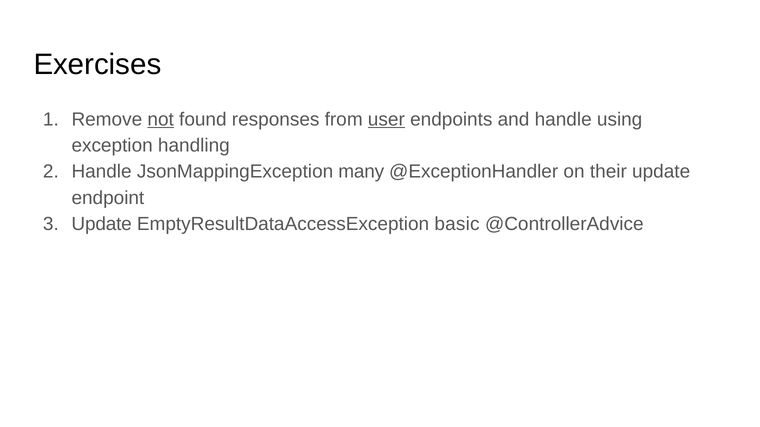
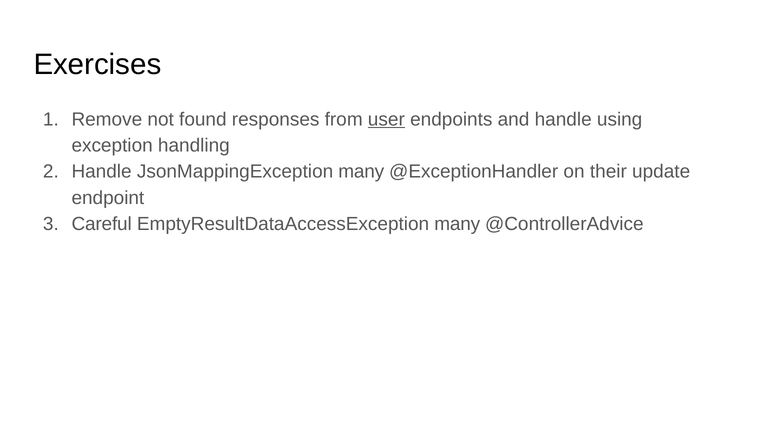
not underline: present -> none (161, 120)
Update: Update -> Careful (102, 224)
EmptyResultDataAccessException basic: basic -> many (457, 224)
